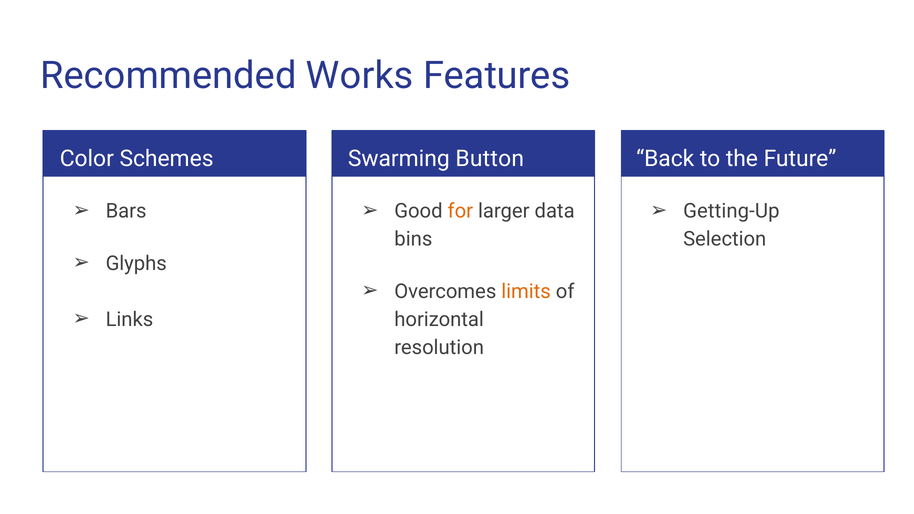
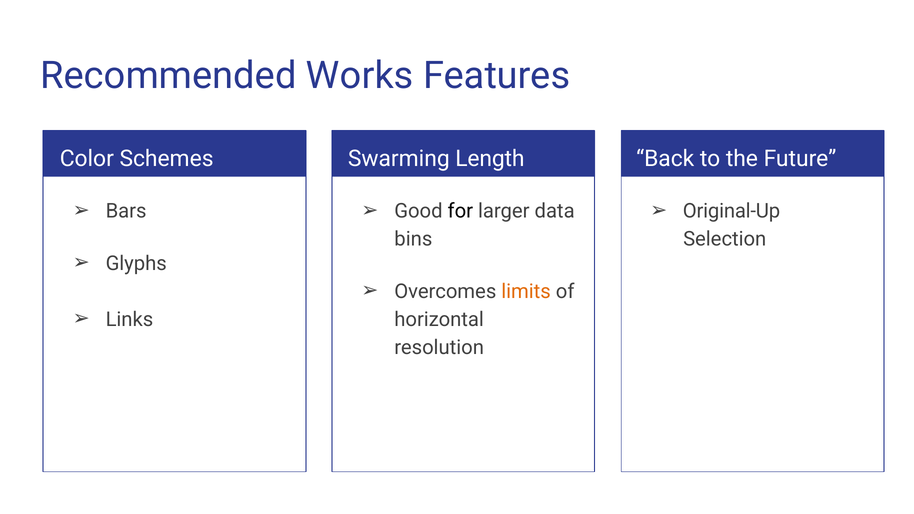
Button: Button -> Length (490, 159)
for colour: orange -> black (460, 211)
Getting-Up: Getting-Up -> Original-Up (732, 211)
